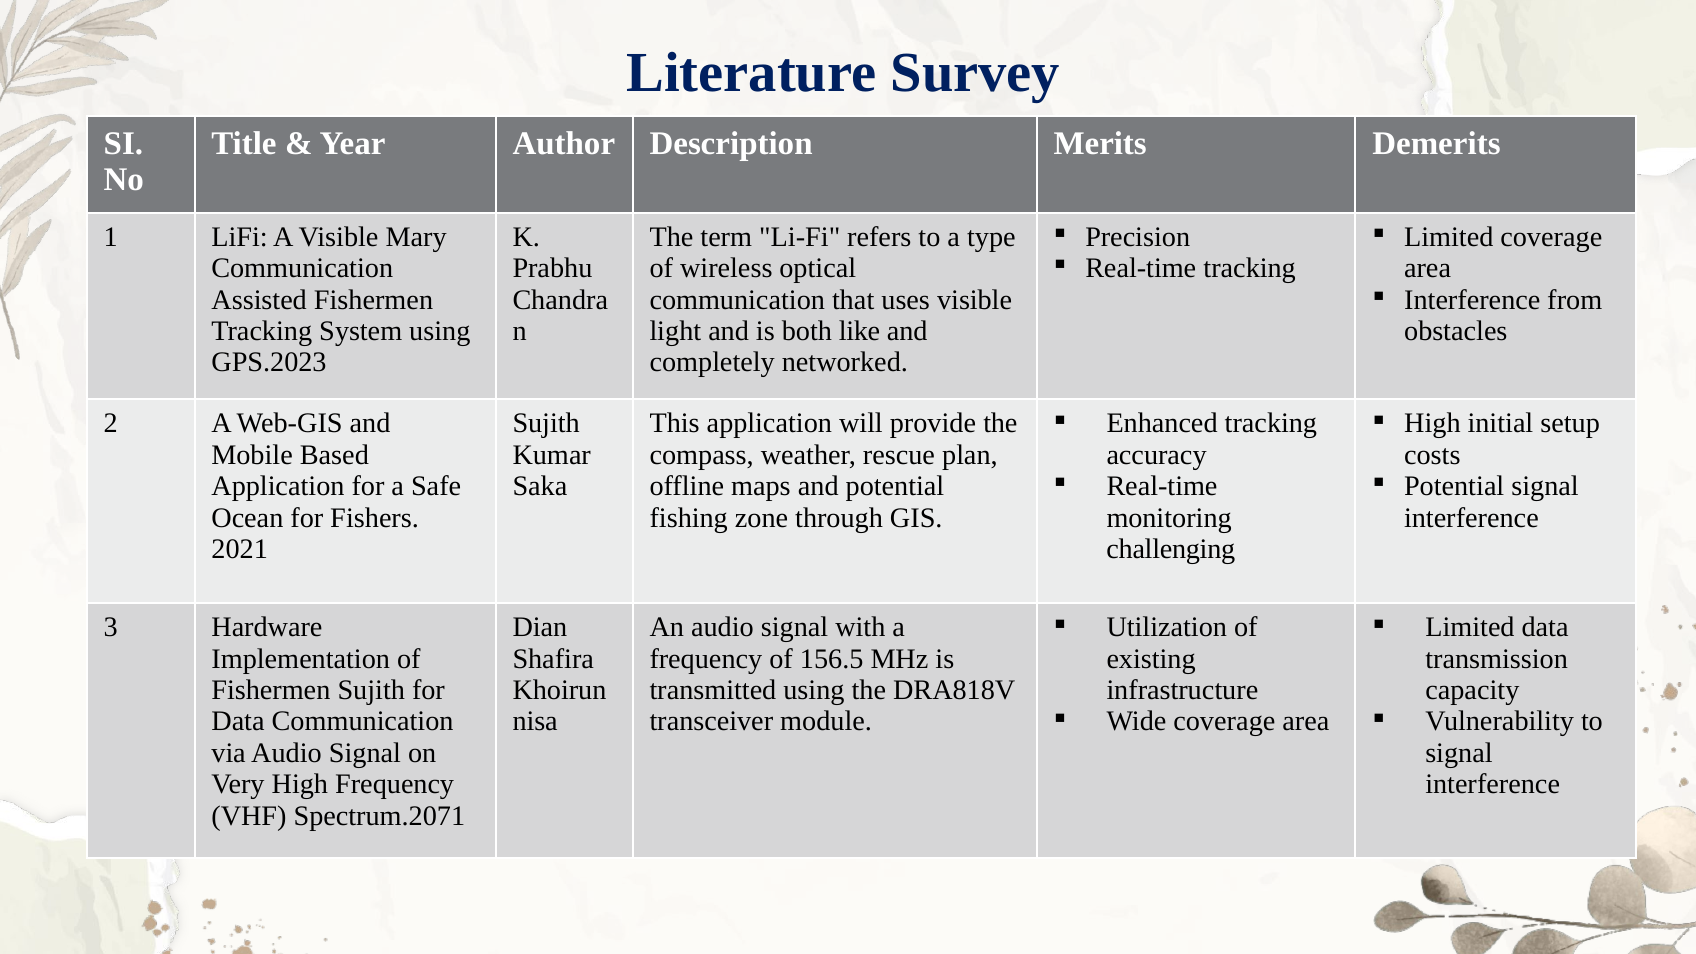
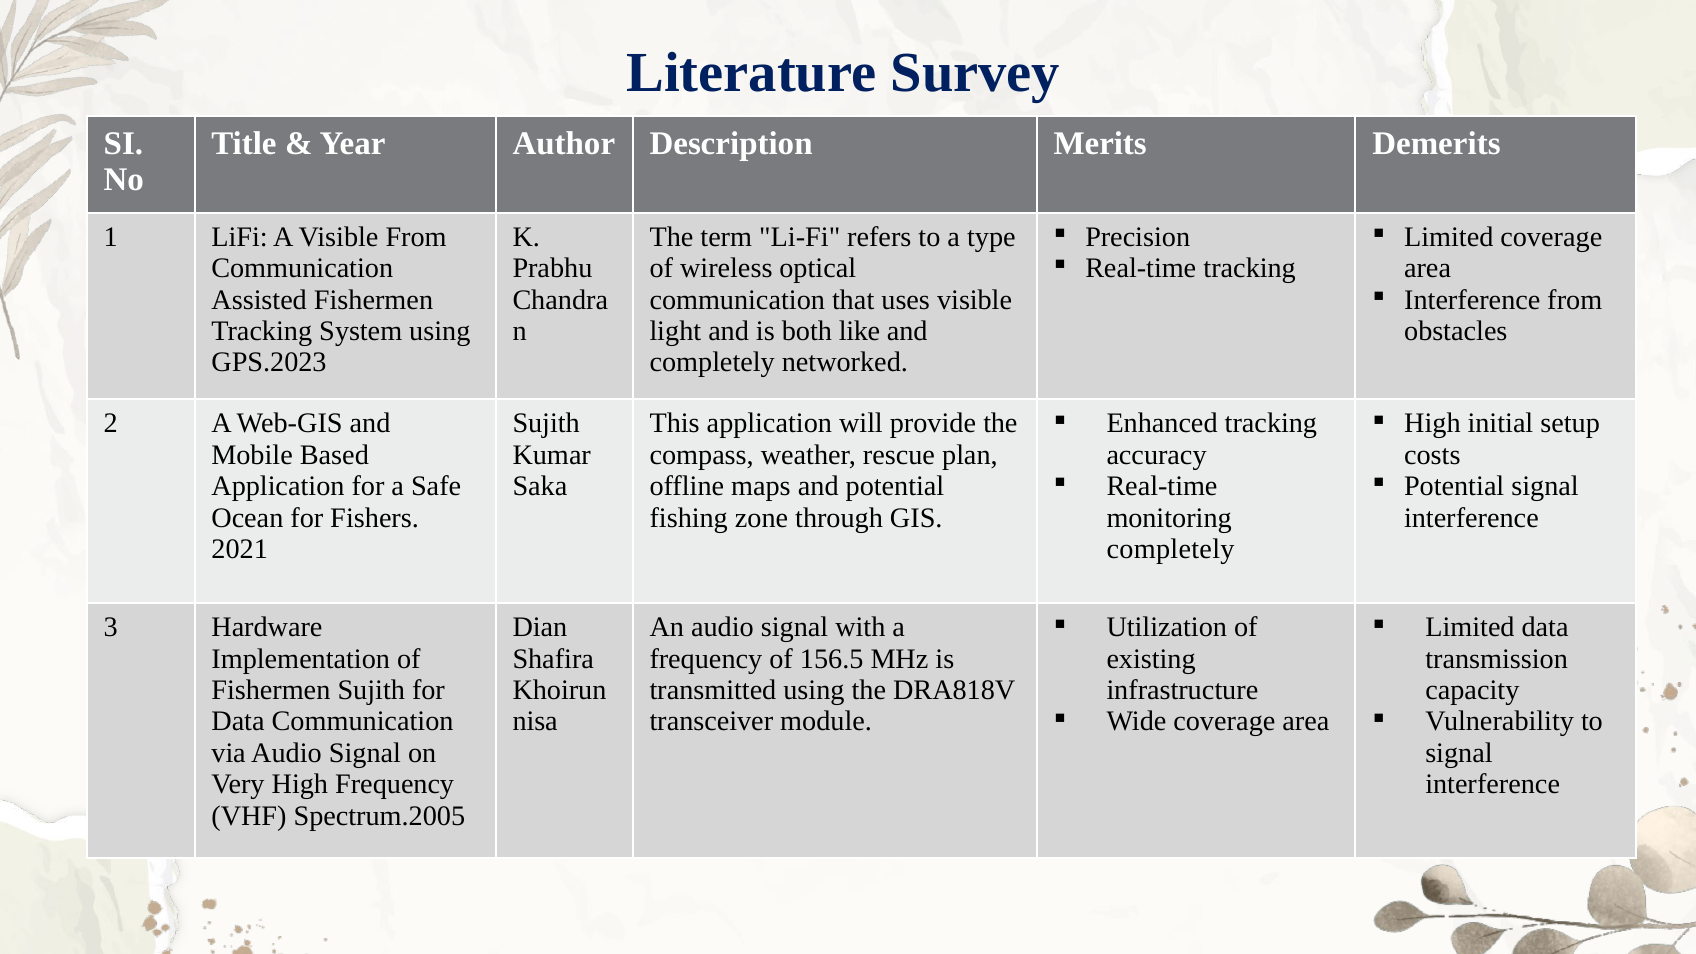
Visible Mary: Mary -> From (416, 237)
challenging: challenging -> completely (1171, 549)
Spectrum.2071: Spectrum.2071 -> Spectrum.2005 (379, 816)
